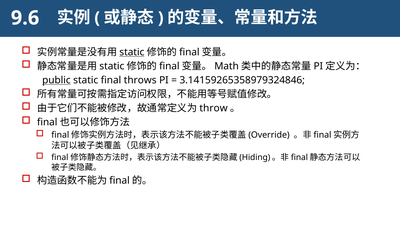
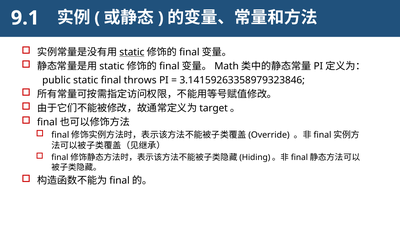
9.6: 9.6 -> 9.1 (25, 18)
public underline: present -> none (56, 80)
3.14159265358979324846: 3.14159265358979324846 -> 3.14159263358979323846 (242, 80)
throw: throw -> target (214, 108)
